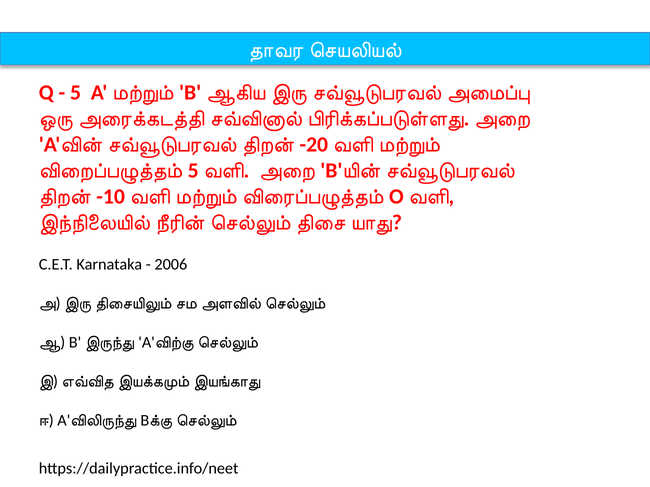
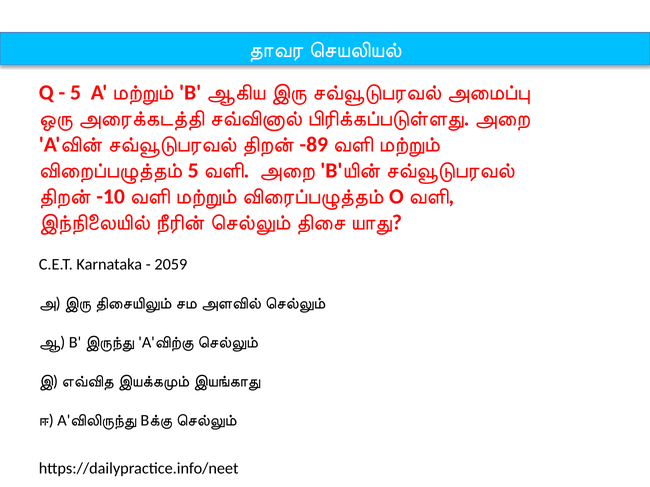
-20: -20 -> -89 (314, 145)
2006: 2006 -> 2059 (171, 265)
